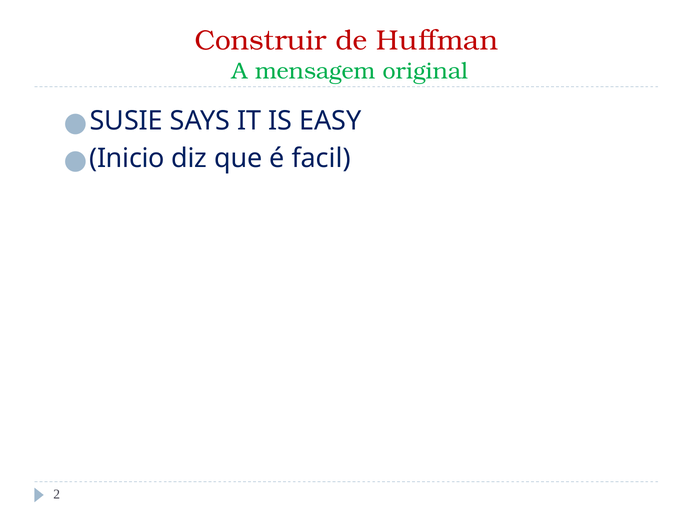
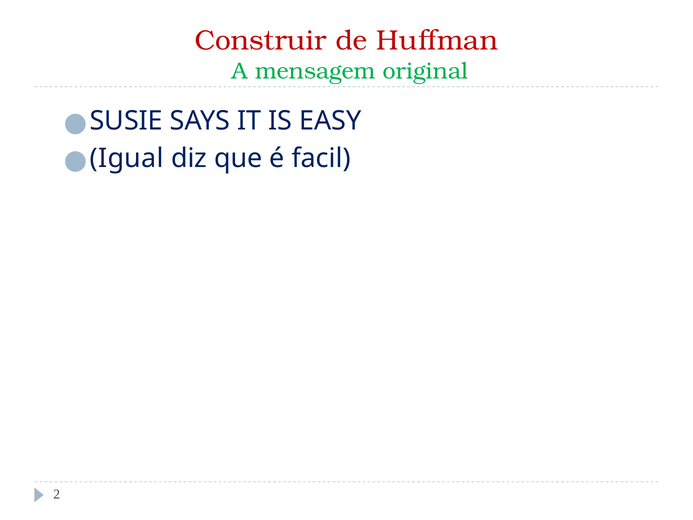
Inicio: Inicio -> Igual (127, 158)
